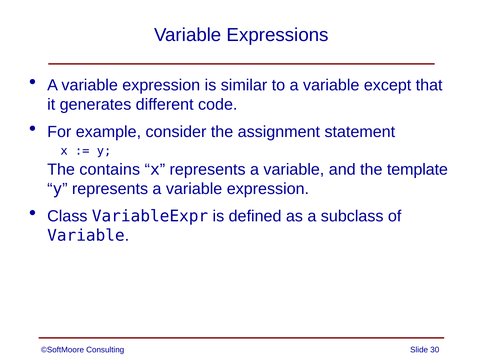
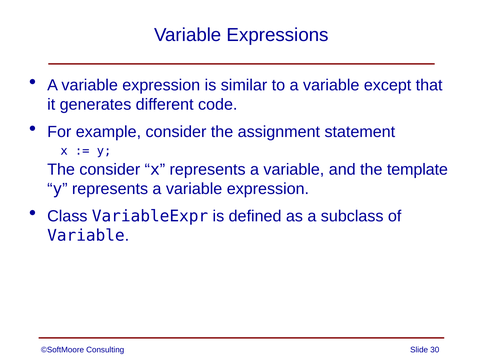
The contains: contains -> consider (110, 170)
